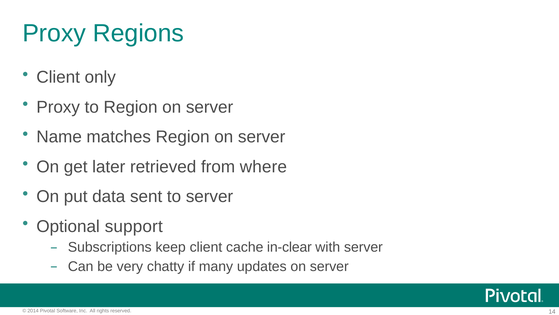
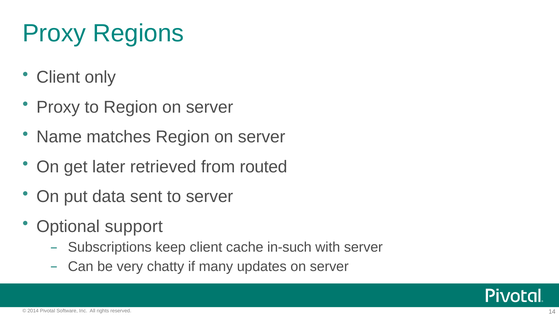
where: where -> routed (264, 167)
in-clear: in-clear -> in-such (289, 247)
